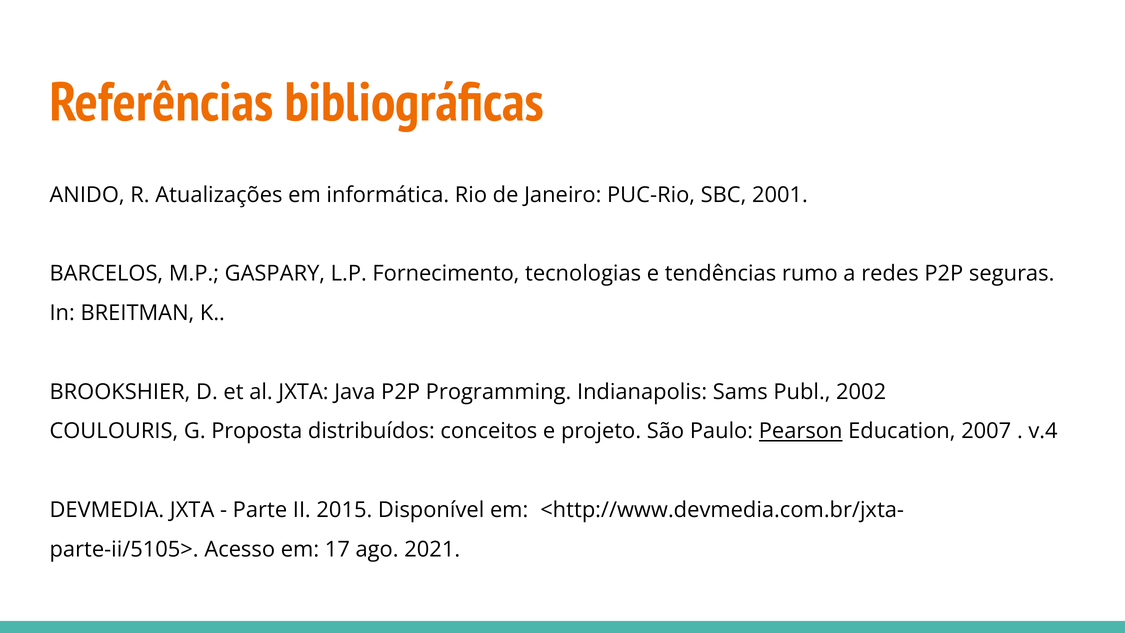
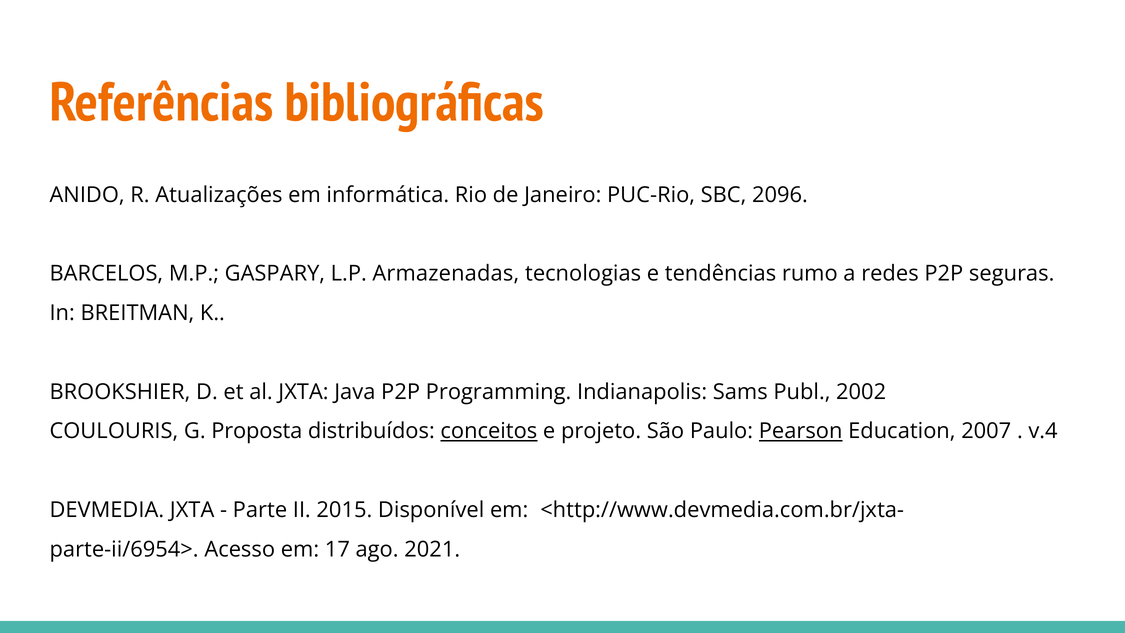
2001: 2001 -> 2096 (780, 195)
Fornecimento: Fornecimento -> Armazenadas (446, 274)
conceitos underline: none -> present (489, 431)
parte-ii/5105>: parte-ii/5105> -> parte-ii/6954> (124, 549)
